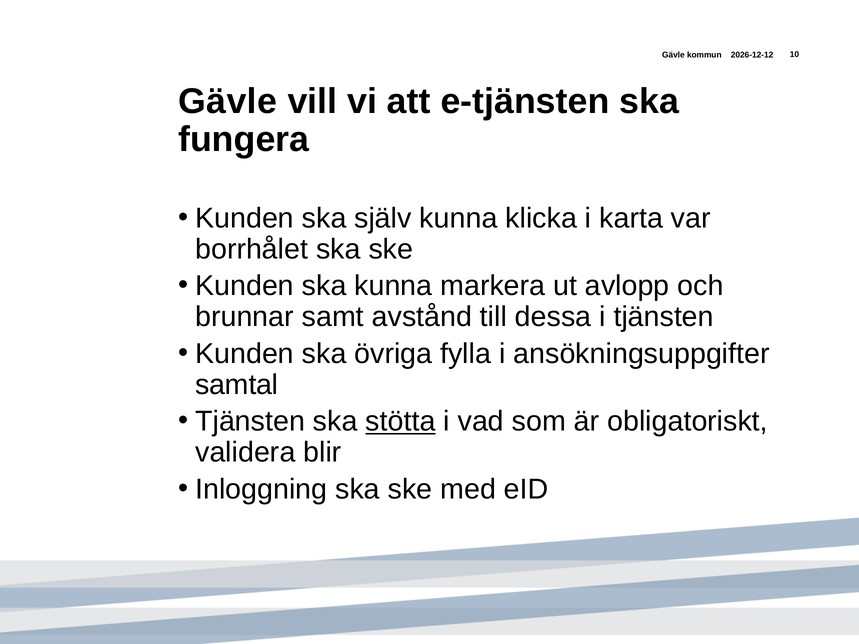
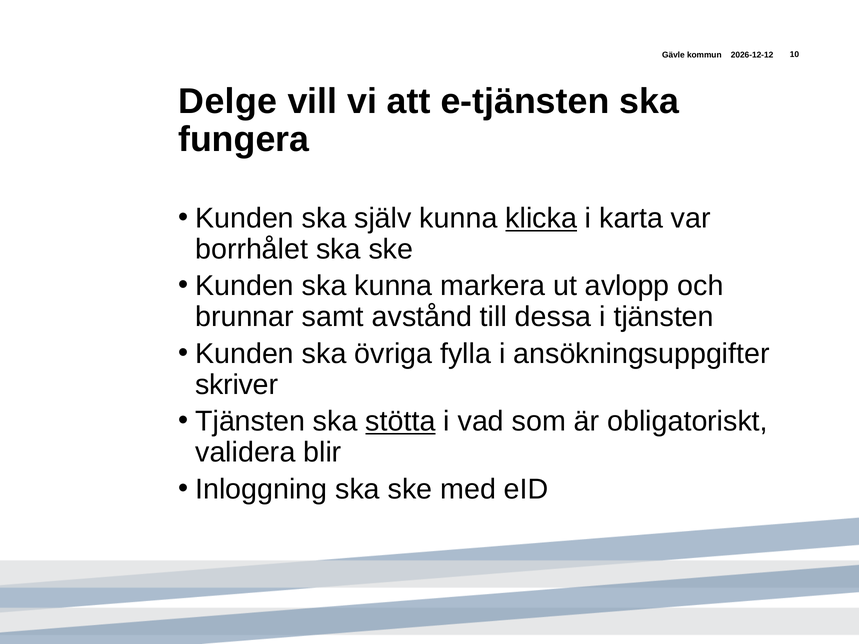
Gävle: Gävle -> Delge (228, 101)
klicka underline: none -> present (541, 218)
samtal: samtal -> skriver (237, 385)
